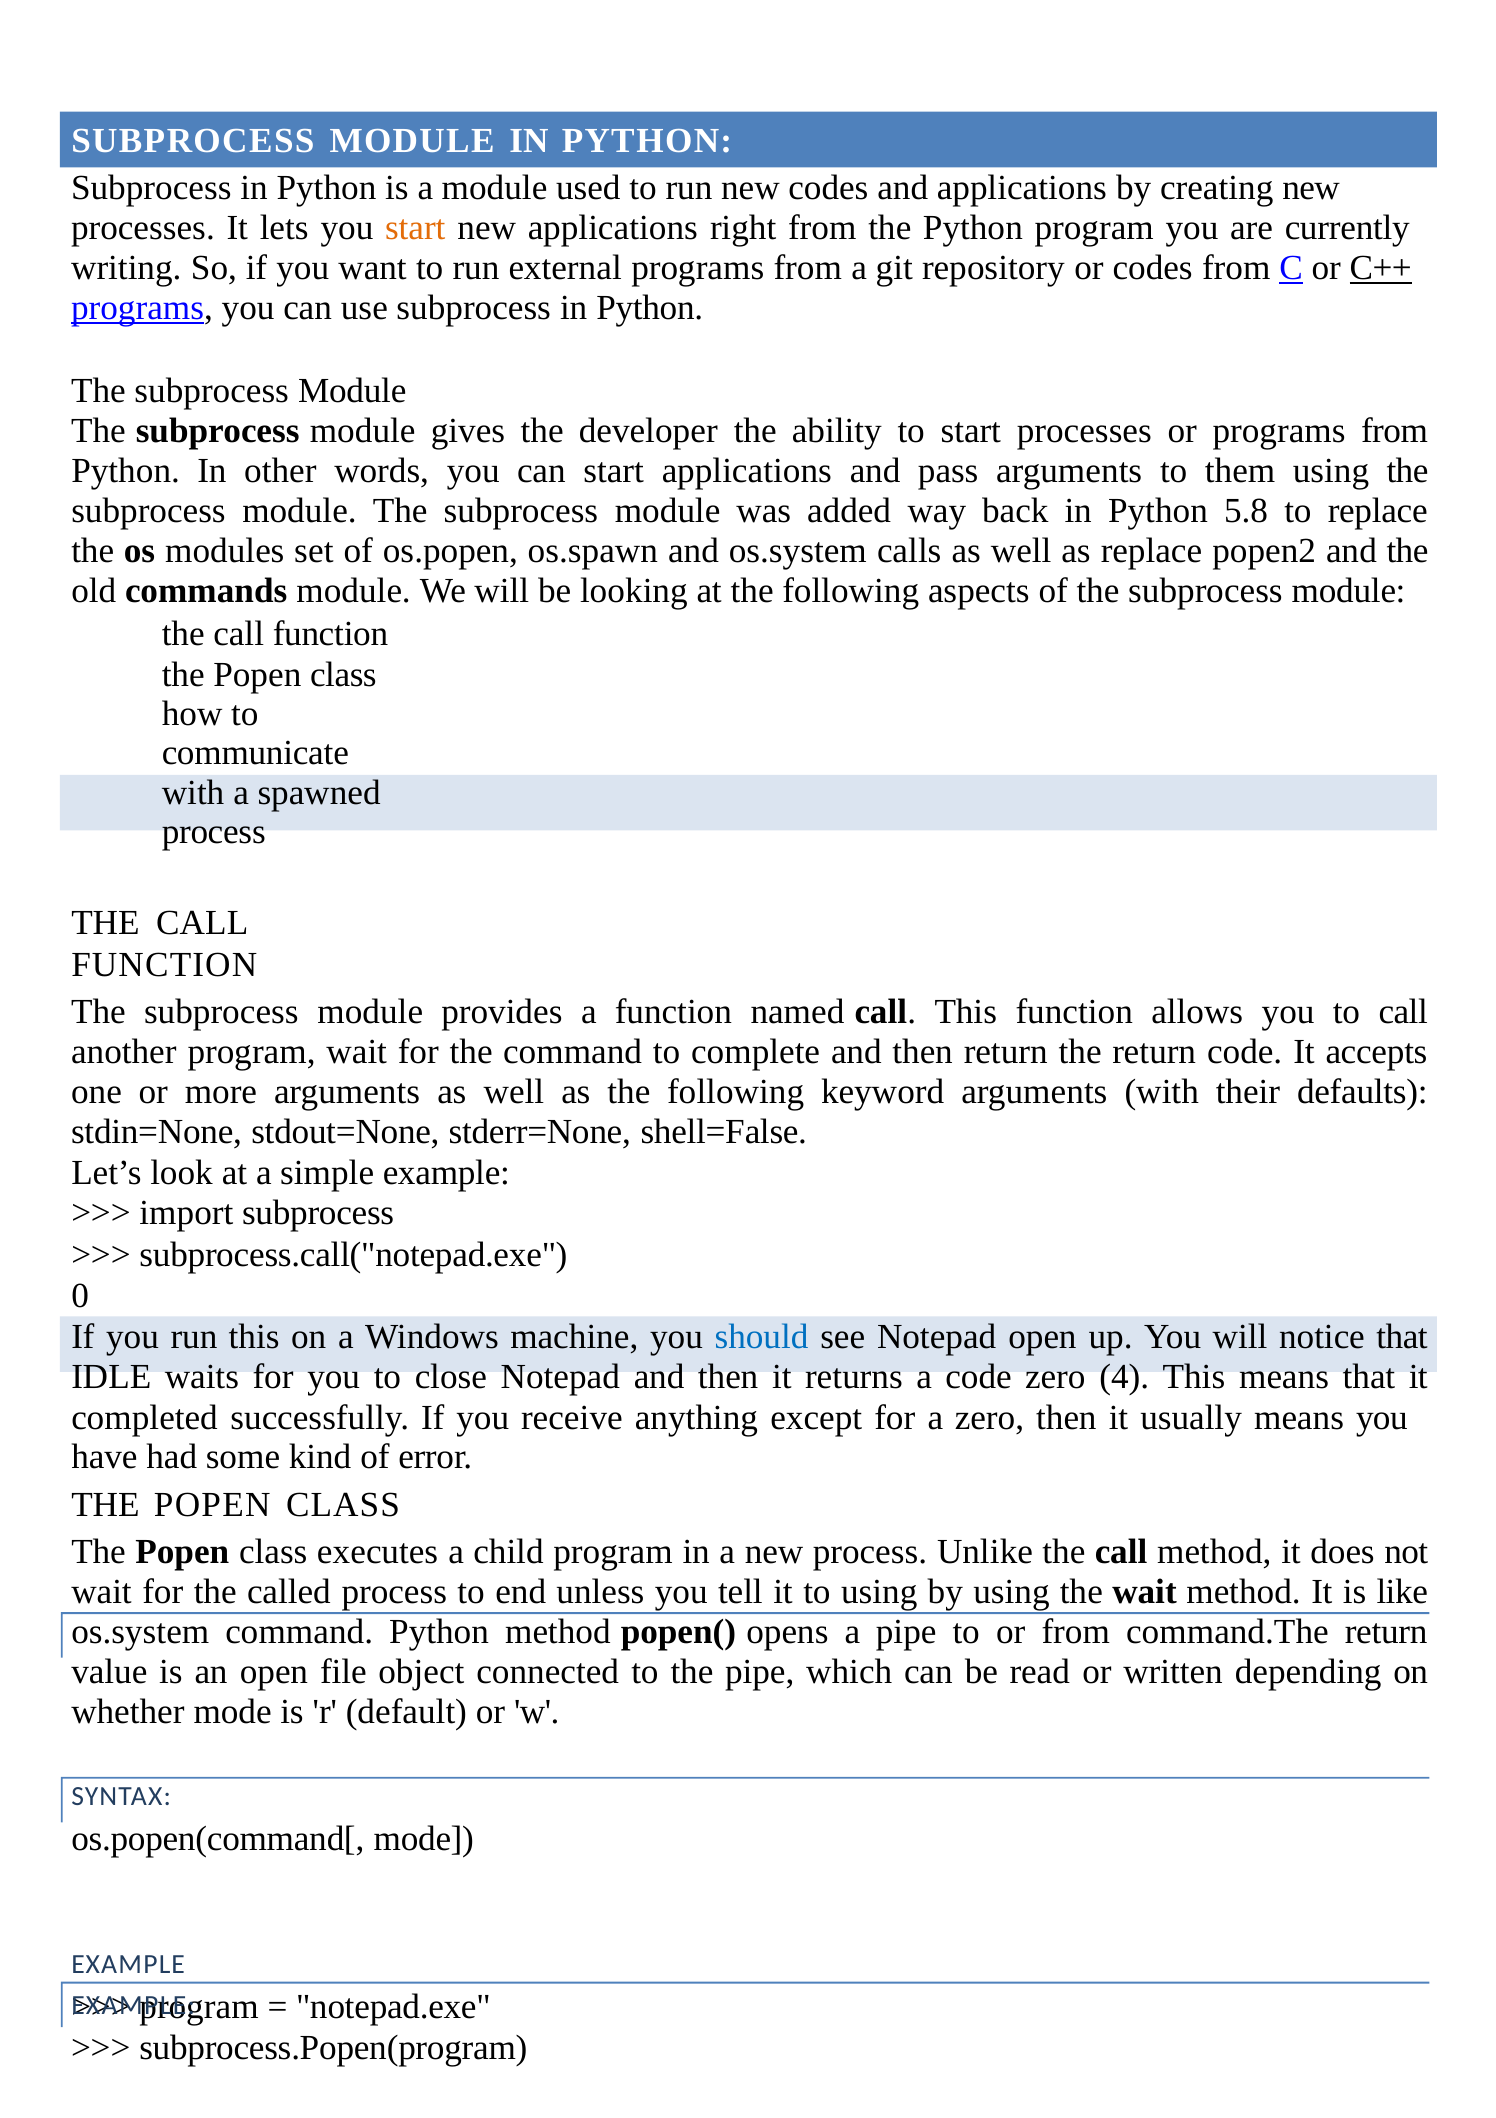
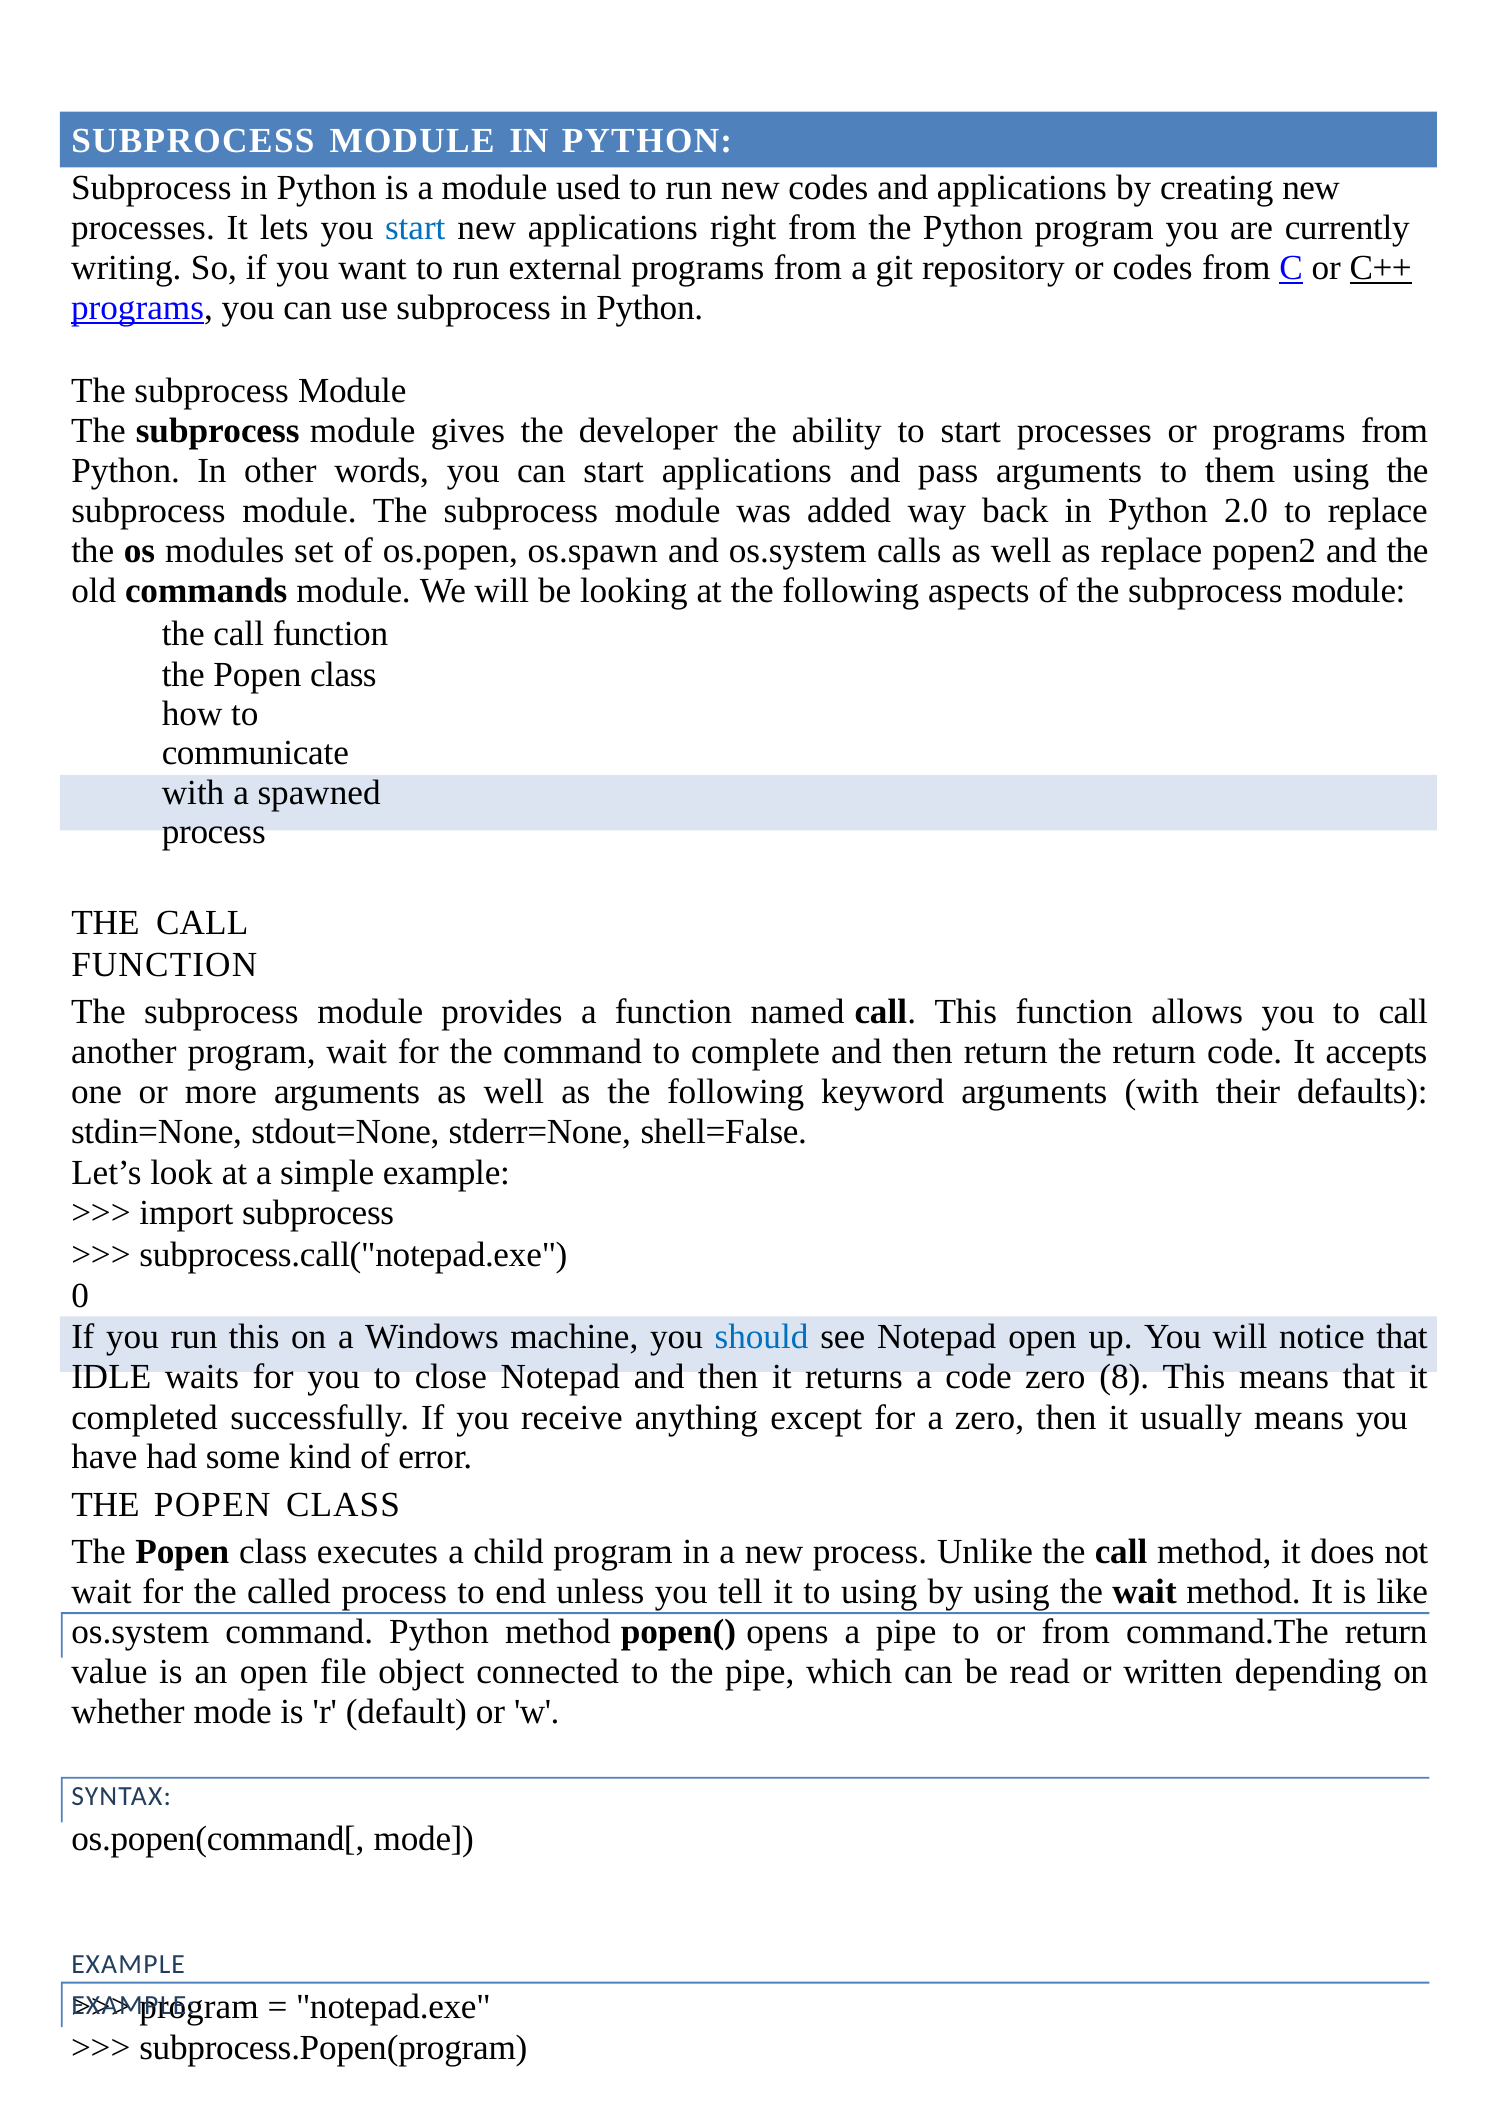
start colour: orange -> blue (415, 227)
5.8: 5.8 -> 2.0 (1246, 511)
4: 4 -> 8 (1124, 1376)
